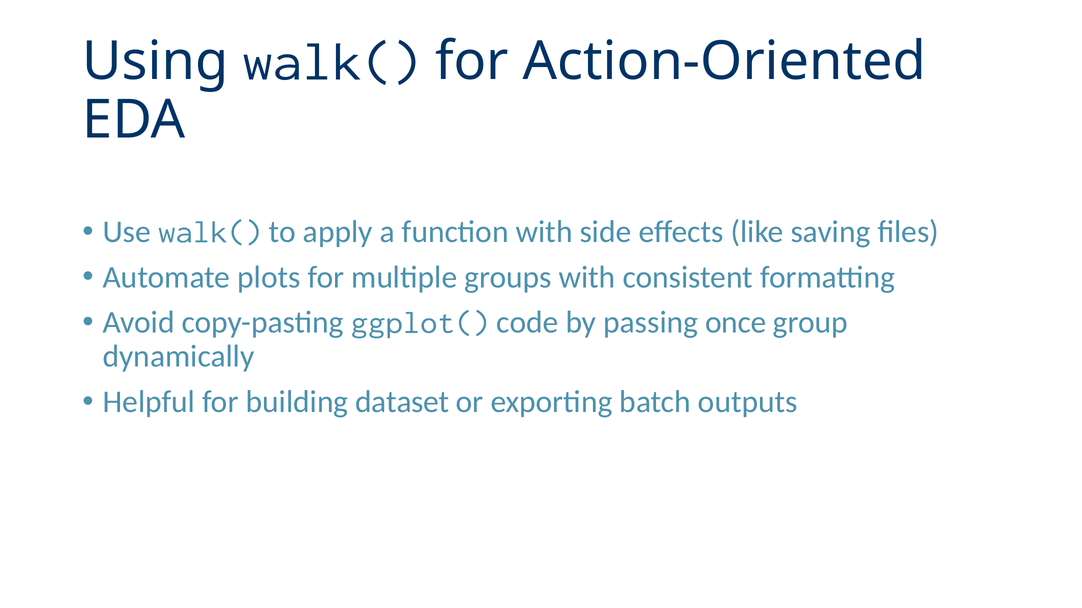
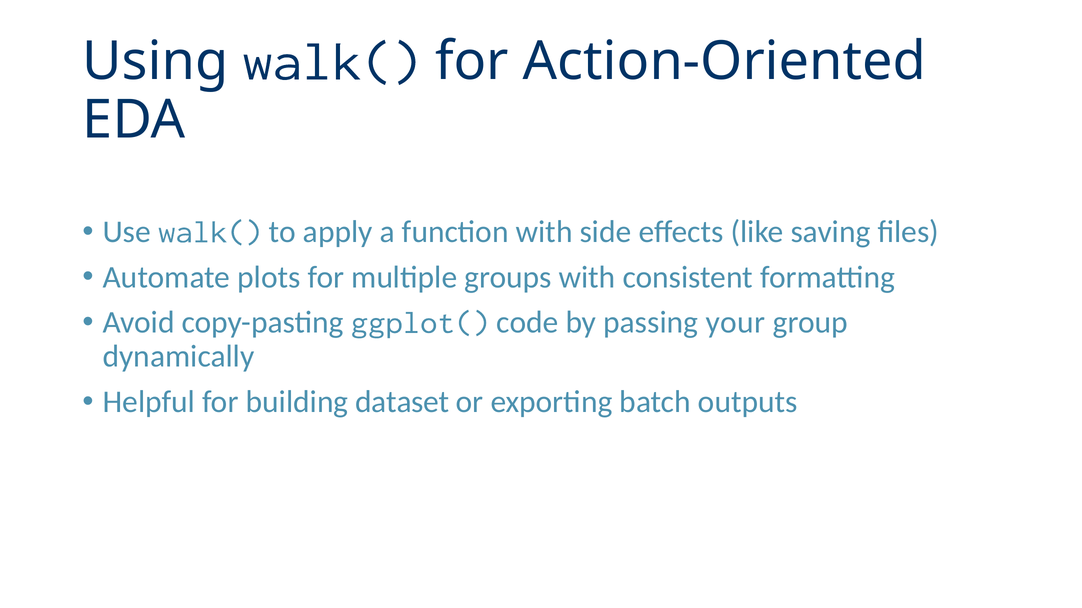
once: once -> your (735, 323)
